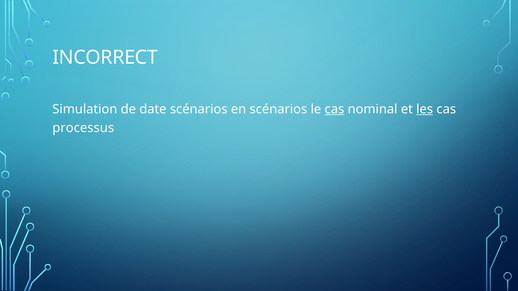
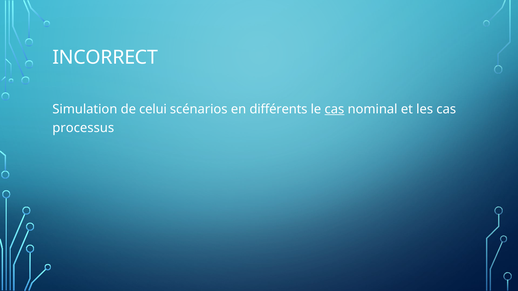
date: date -> celui (153, 109)
en scénarios: scénarios -> différents (278, 109)
les underline: present -> none (425, 109)
